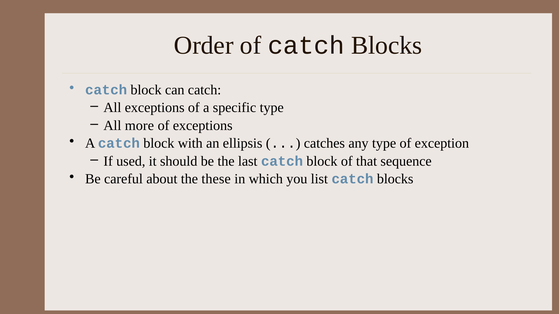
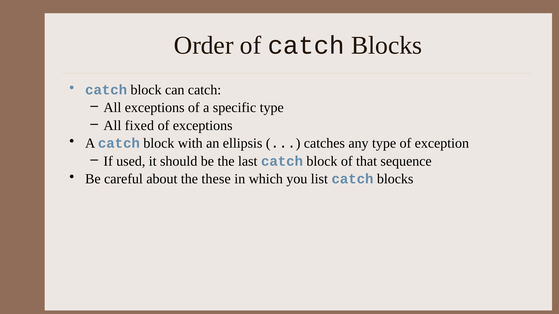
more: more -> fixed (139, 126)
